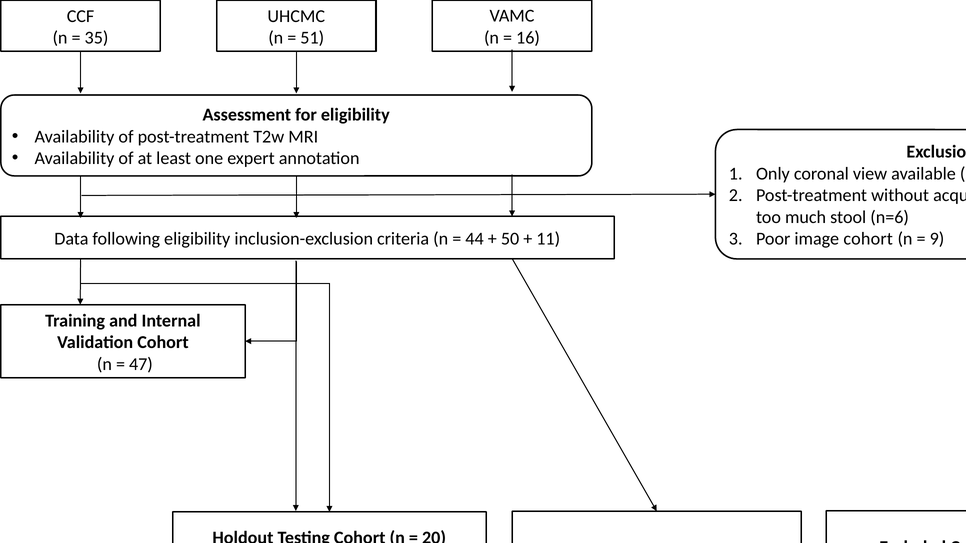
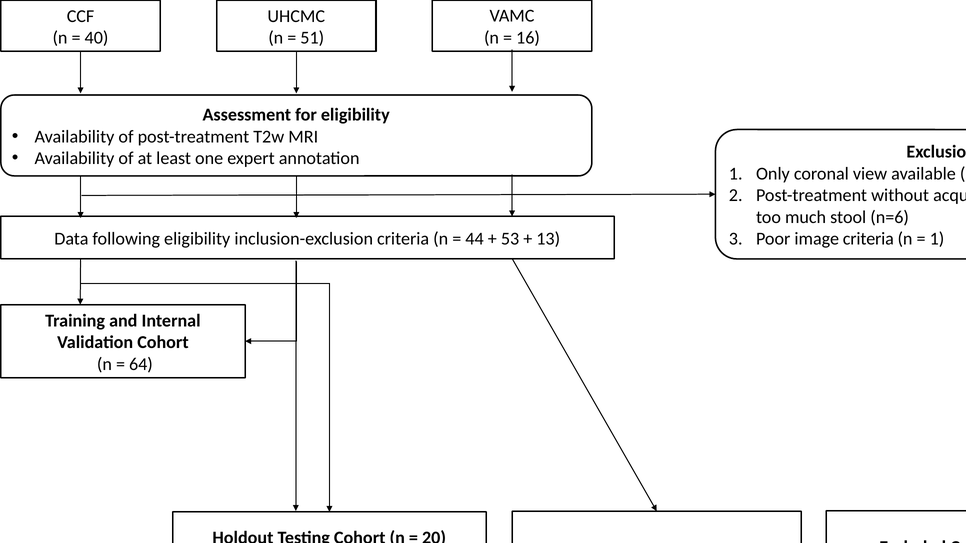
35: 35 -> 40 (96, 38)
image cohort: cohort -> criteria (868, 239)
9: 9 -> 1 (937, 239)
50: 50 -> 53 (510, 239)
11: 11 -> 13 (548, 239)
47: 47 -> 64 (141, 364)
